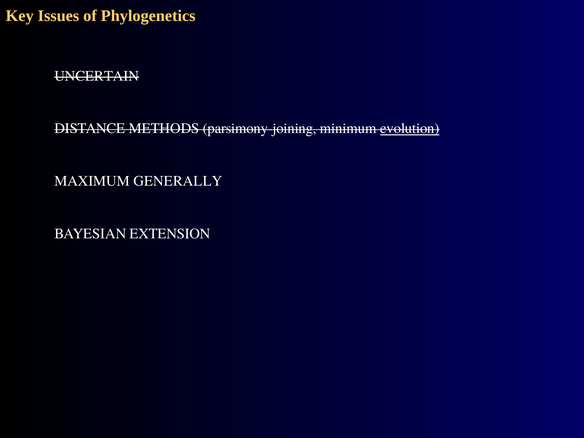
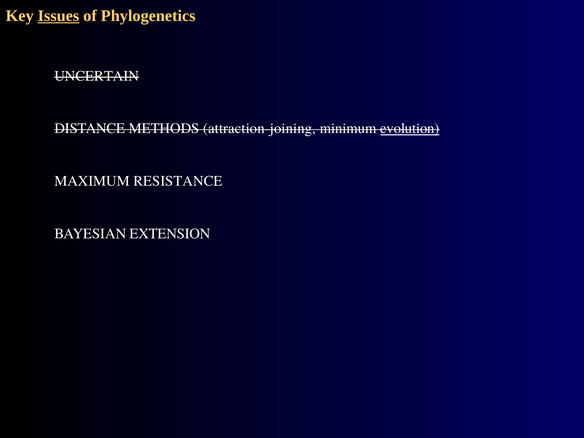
Issues underline: none -> present (58, 16)
parsimony-joining: parsimony-joining -> attraction-joining (260, 128)
GENERALLY: GENERALLY -> RESISTANCE (178, 181)
